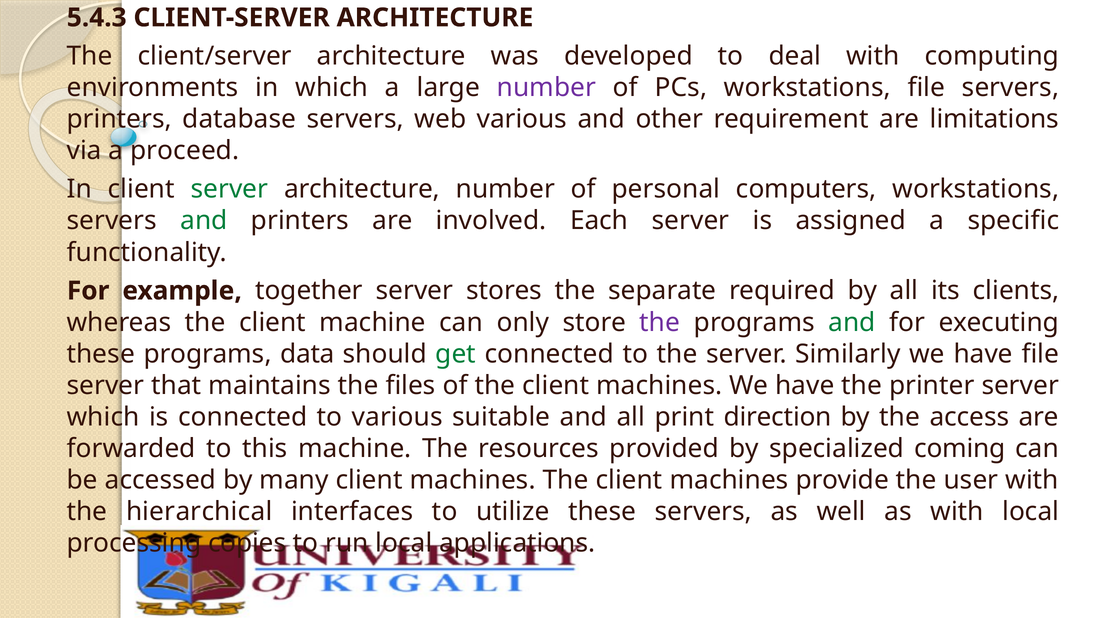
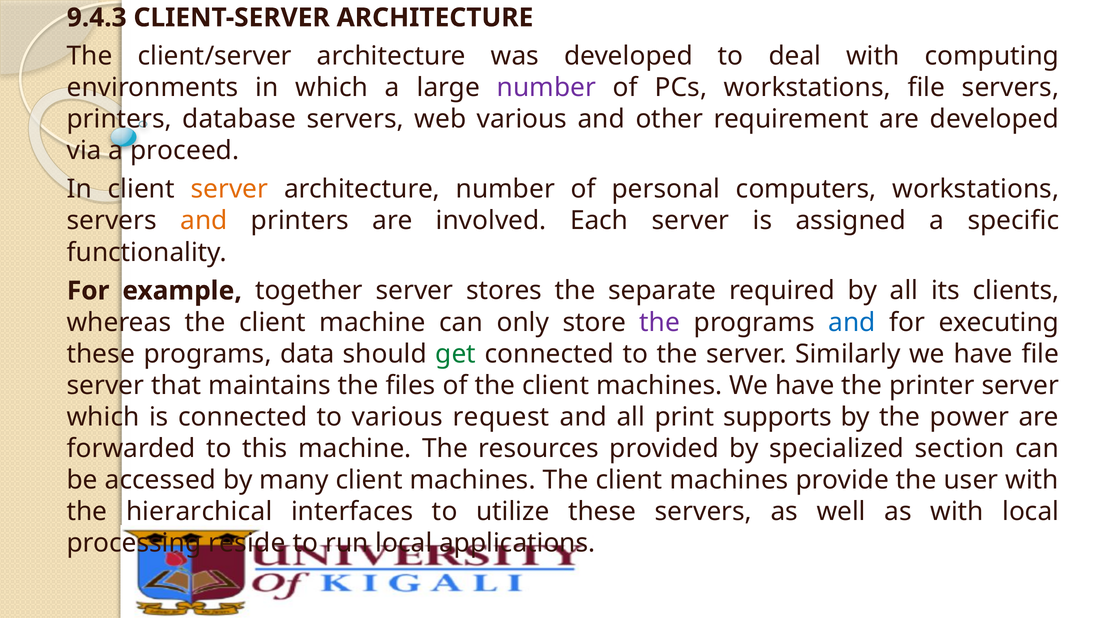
5.4.3: 5.4.3 -> 9.4.3 (97, 18)
are limitations: limitations -> developed (994, 119)
server colour: green -> orange (229, 189)
and colour: green -> orange (204, 221)
and colour: green -> blue (852, 322)
suitable: suitable -> request (501, 417)
direction: direction -> supports (778, 417)
access: access -> power (969, 417)
coming: coming -> section (960, 449)
copies: copies -> reside (247, 543)
